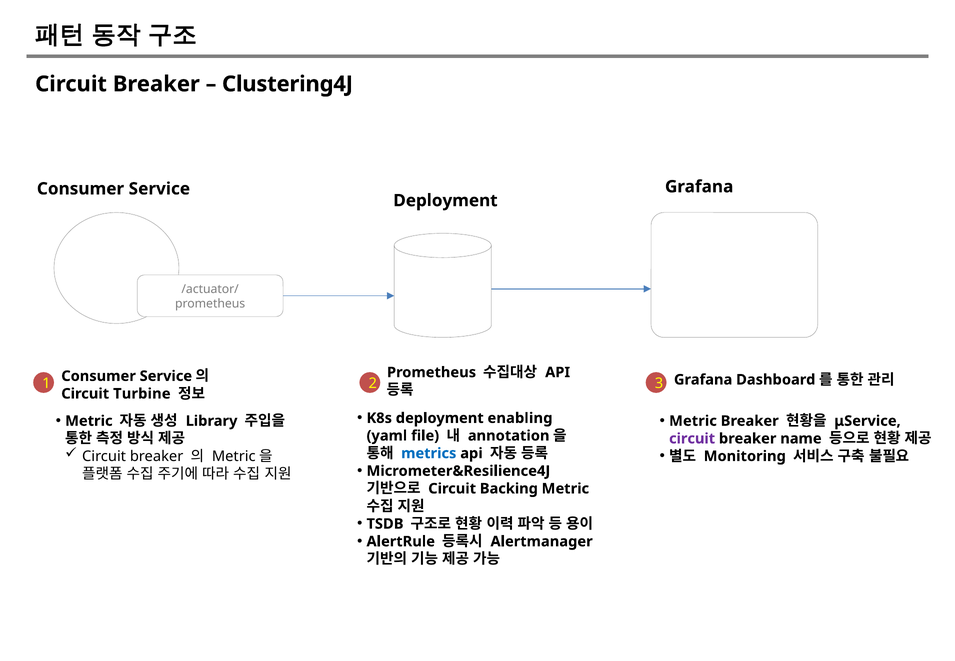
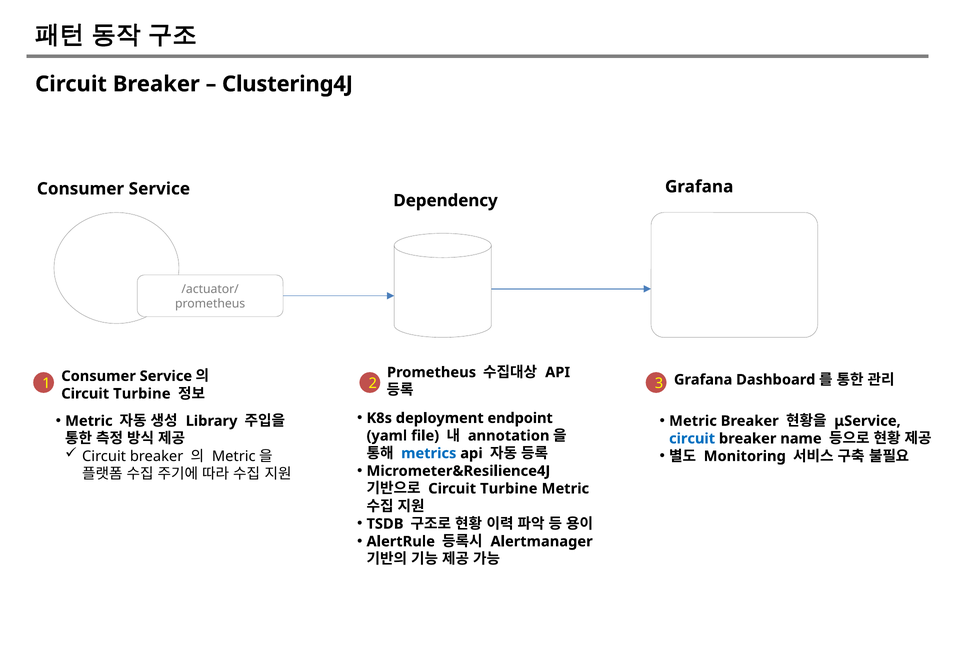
Deployment: Deployment -> Dependency (446, 201)
enabling: enabling -> endpoint (520, 418)
circuit colour: purple -> blue (692, 439)
Backing: Backing -> Turbine (509, 489)
